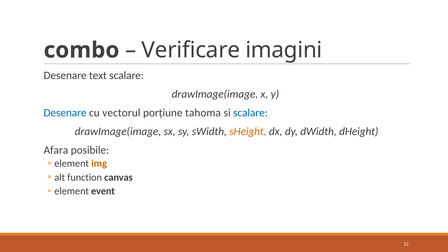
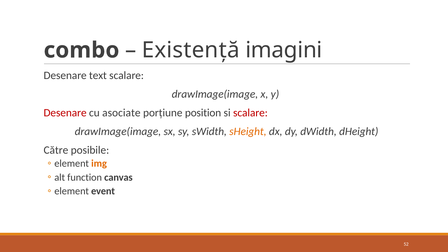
Verificare: Verificare -> Existență (191, 50)
Desenare colour: blue -> red (65, 113)
vectorul: vectorul -> asociate (121, 113)
tahoma: tahoma -> position (203, 113)
scalare colour: blue -> red (250, 113)
Afara: Afara -> Către (56, 150)
